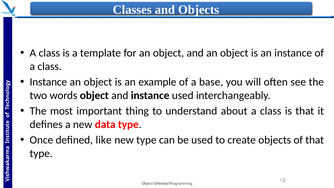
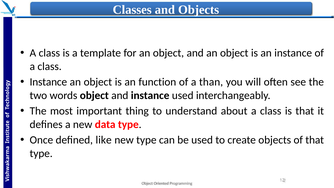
example: example -> function (157, 82)
base: base -> than (211, 82)
